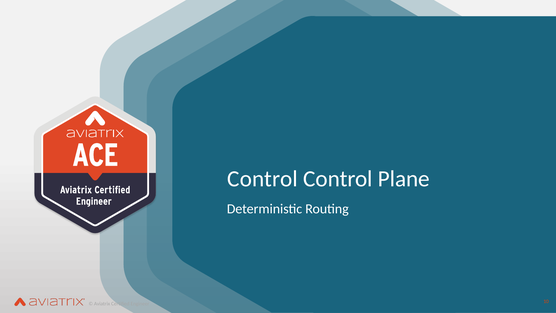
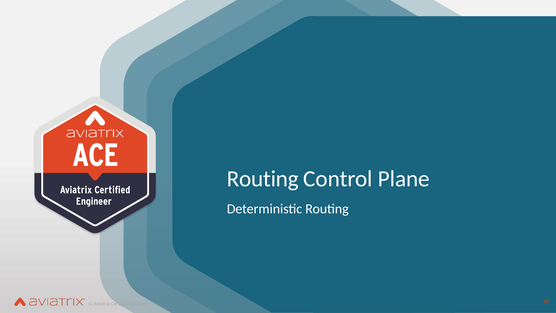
Control: Control -> Routing (263, 179)
